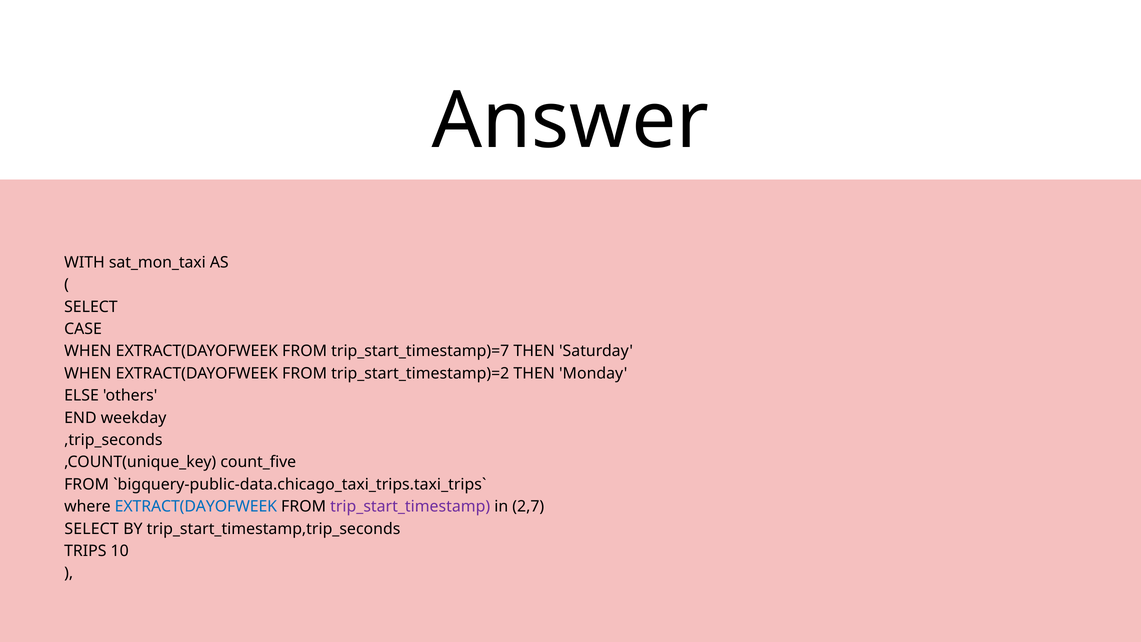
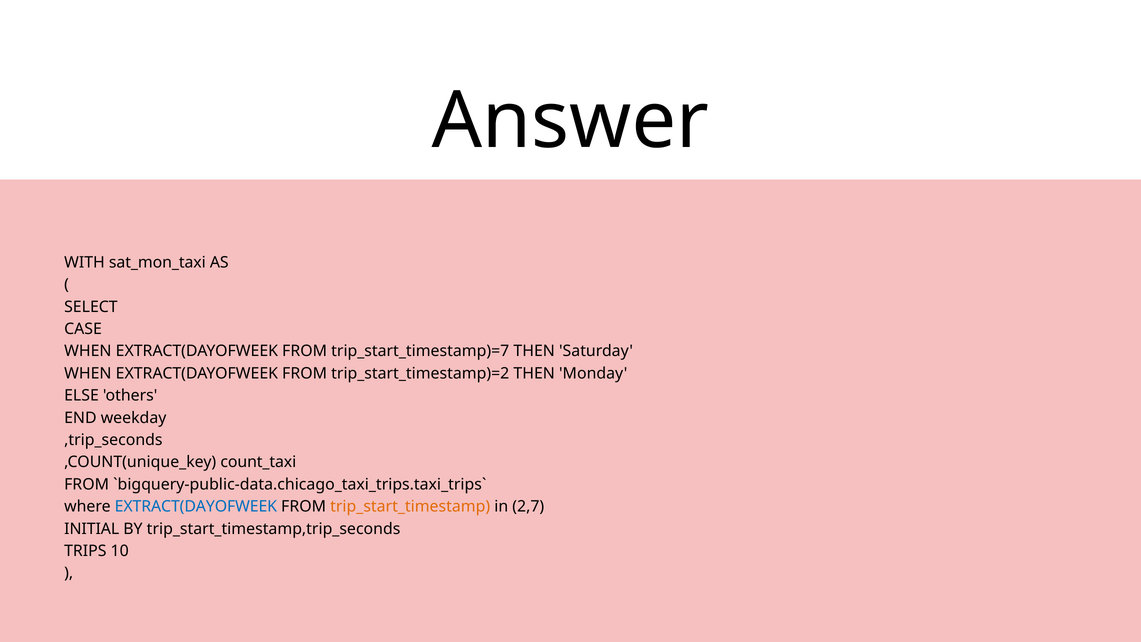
count_five: count_five -> count_taxi (258, 462)
trip_start_timestamp colour: purple -> orange (410, 506)
SELECT: SELECT -> INITIAL (92, 529)
